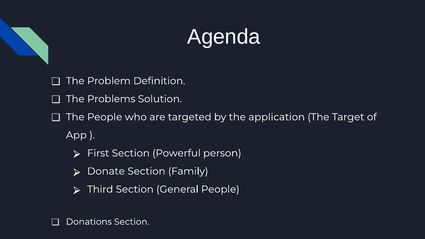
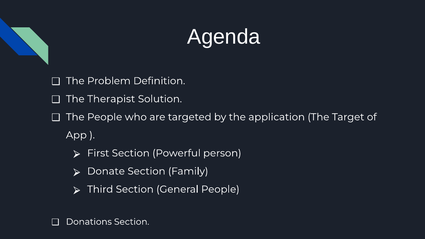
Problems: Problems -> Therapist (111, 99)
